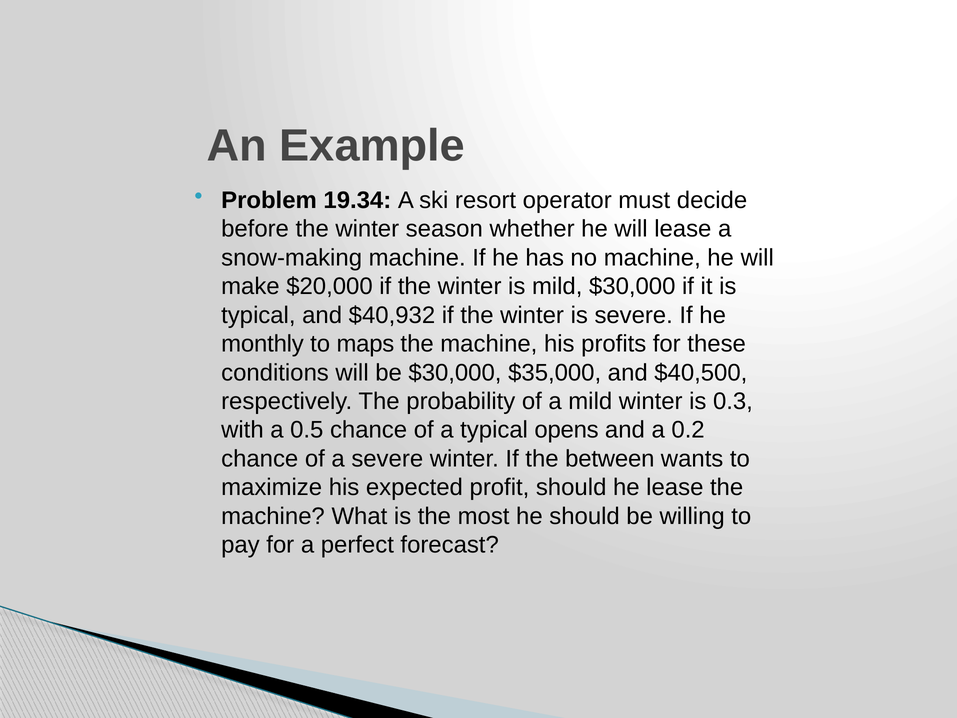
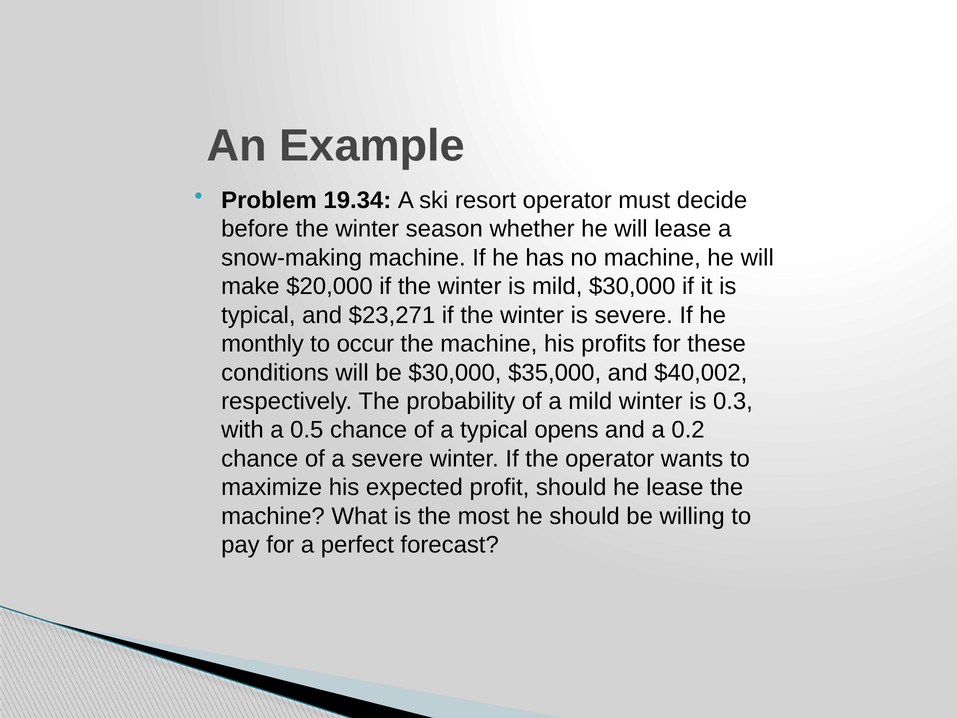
$40,932: $40,932 -> $23,271 (392, 315)
maps: maps -> occur (365, 344)
$40,500: $40,500 -> $40,002 (701, 373)
the between: between -> operator (610, 459)
